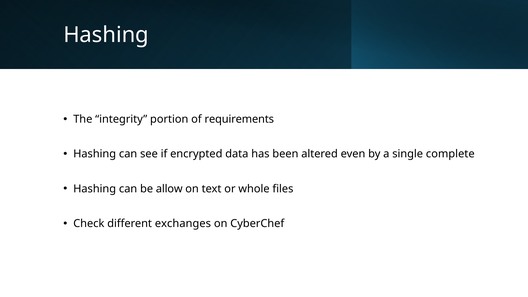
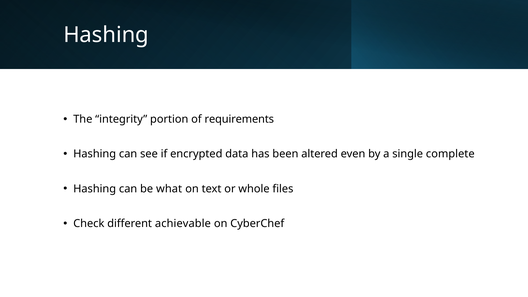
allow: allow -> what (169, 189)
exchanges: exchanges -> achievable (183, 224)
